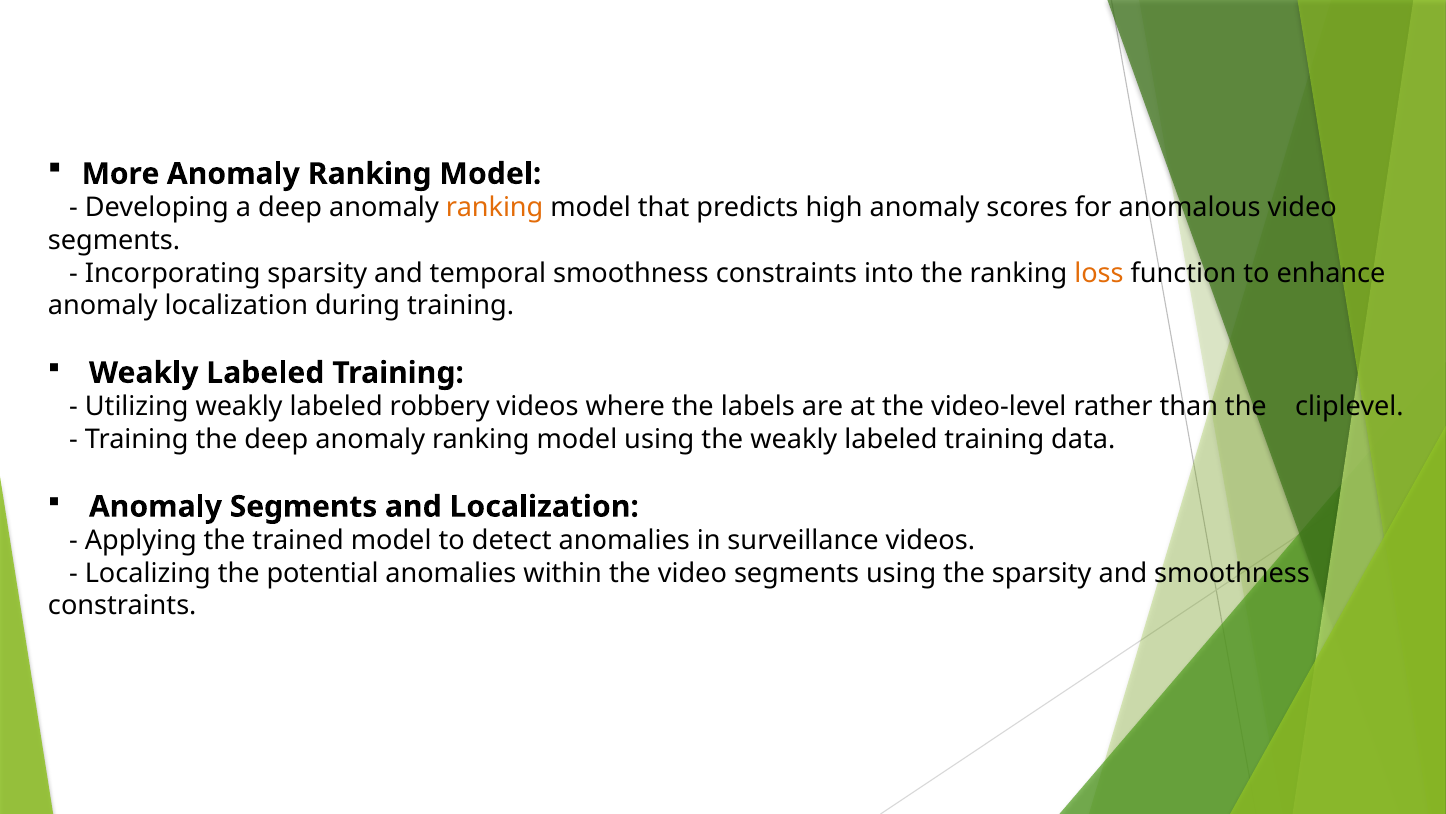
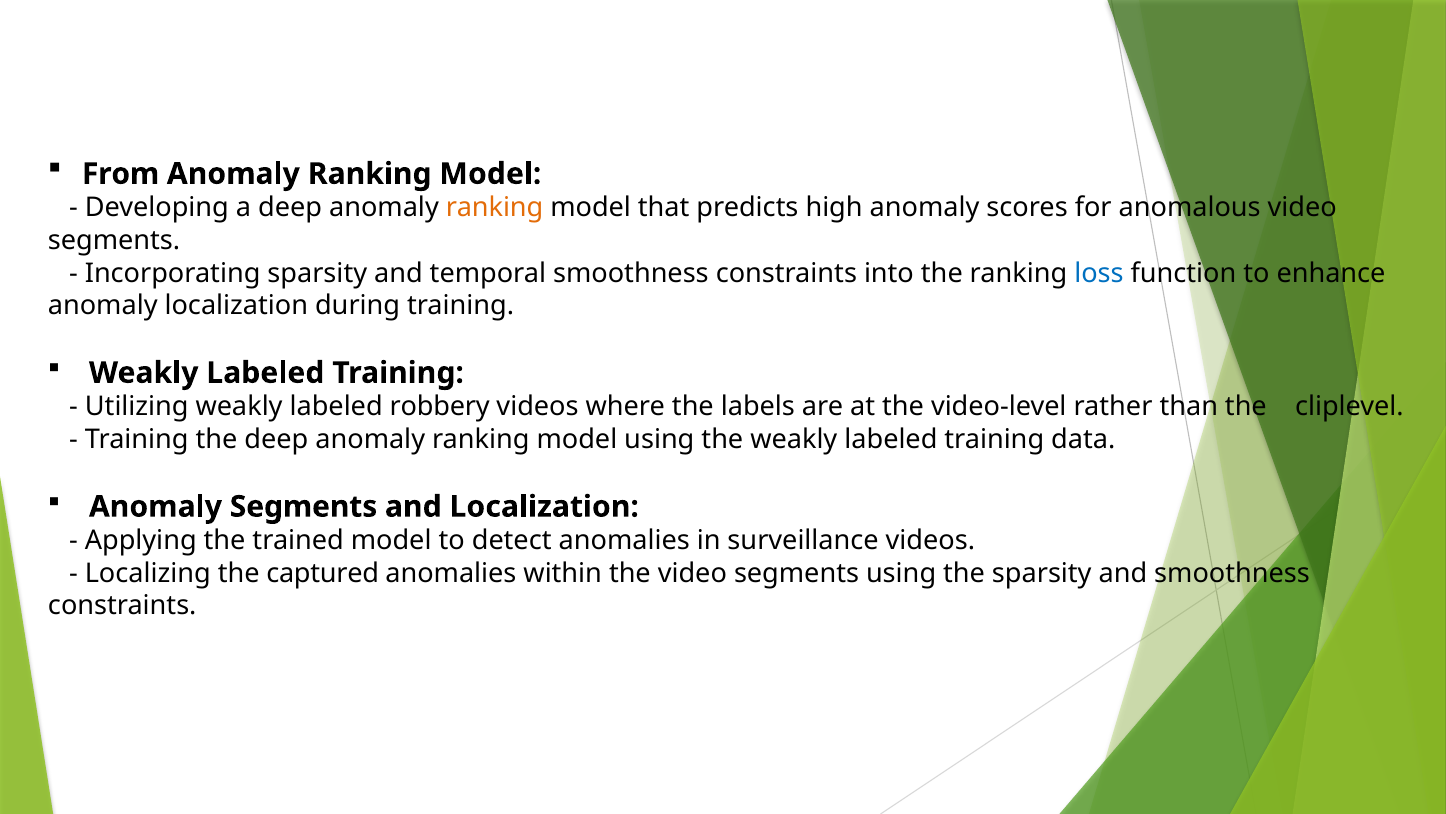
More: More -> From (121, 174)
loss colour: orange -> blue (1099, 273)
potential: potential -> captured (323, 573)
